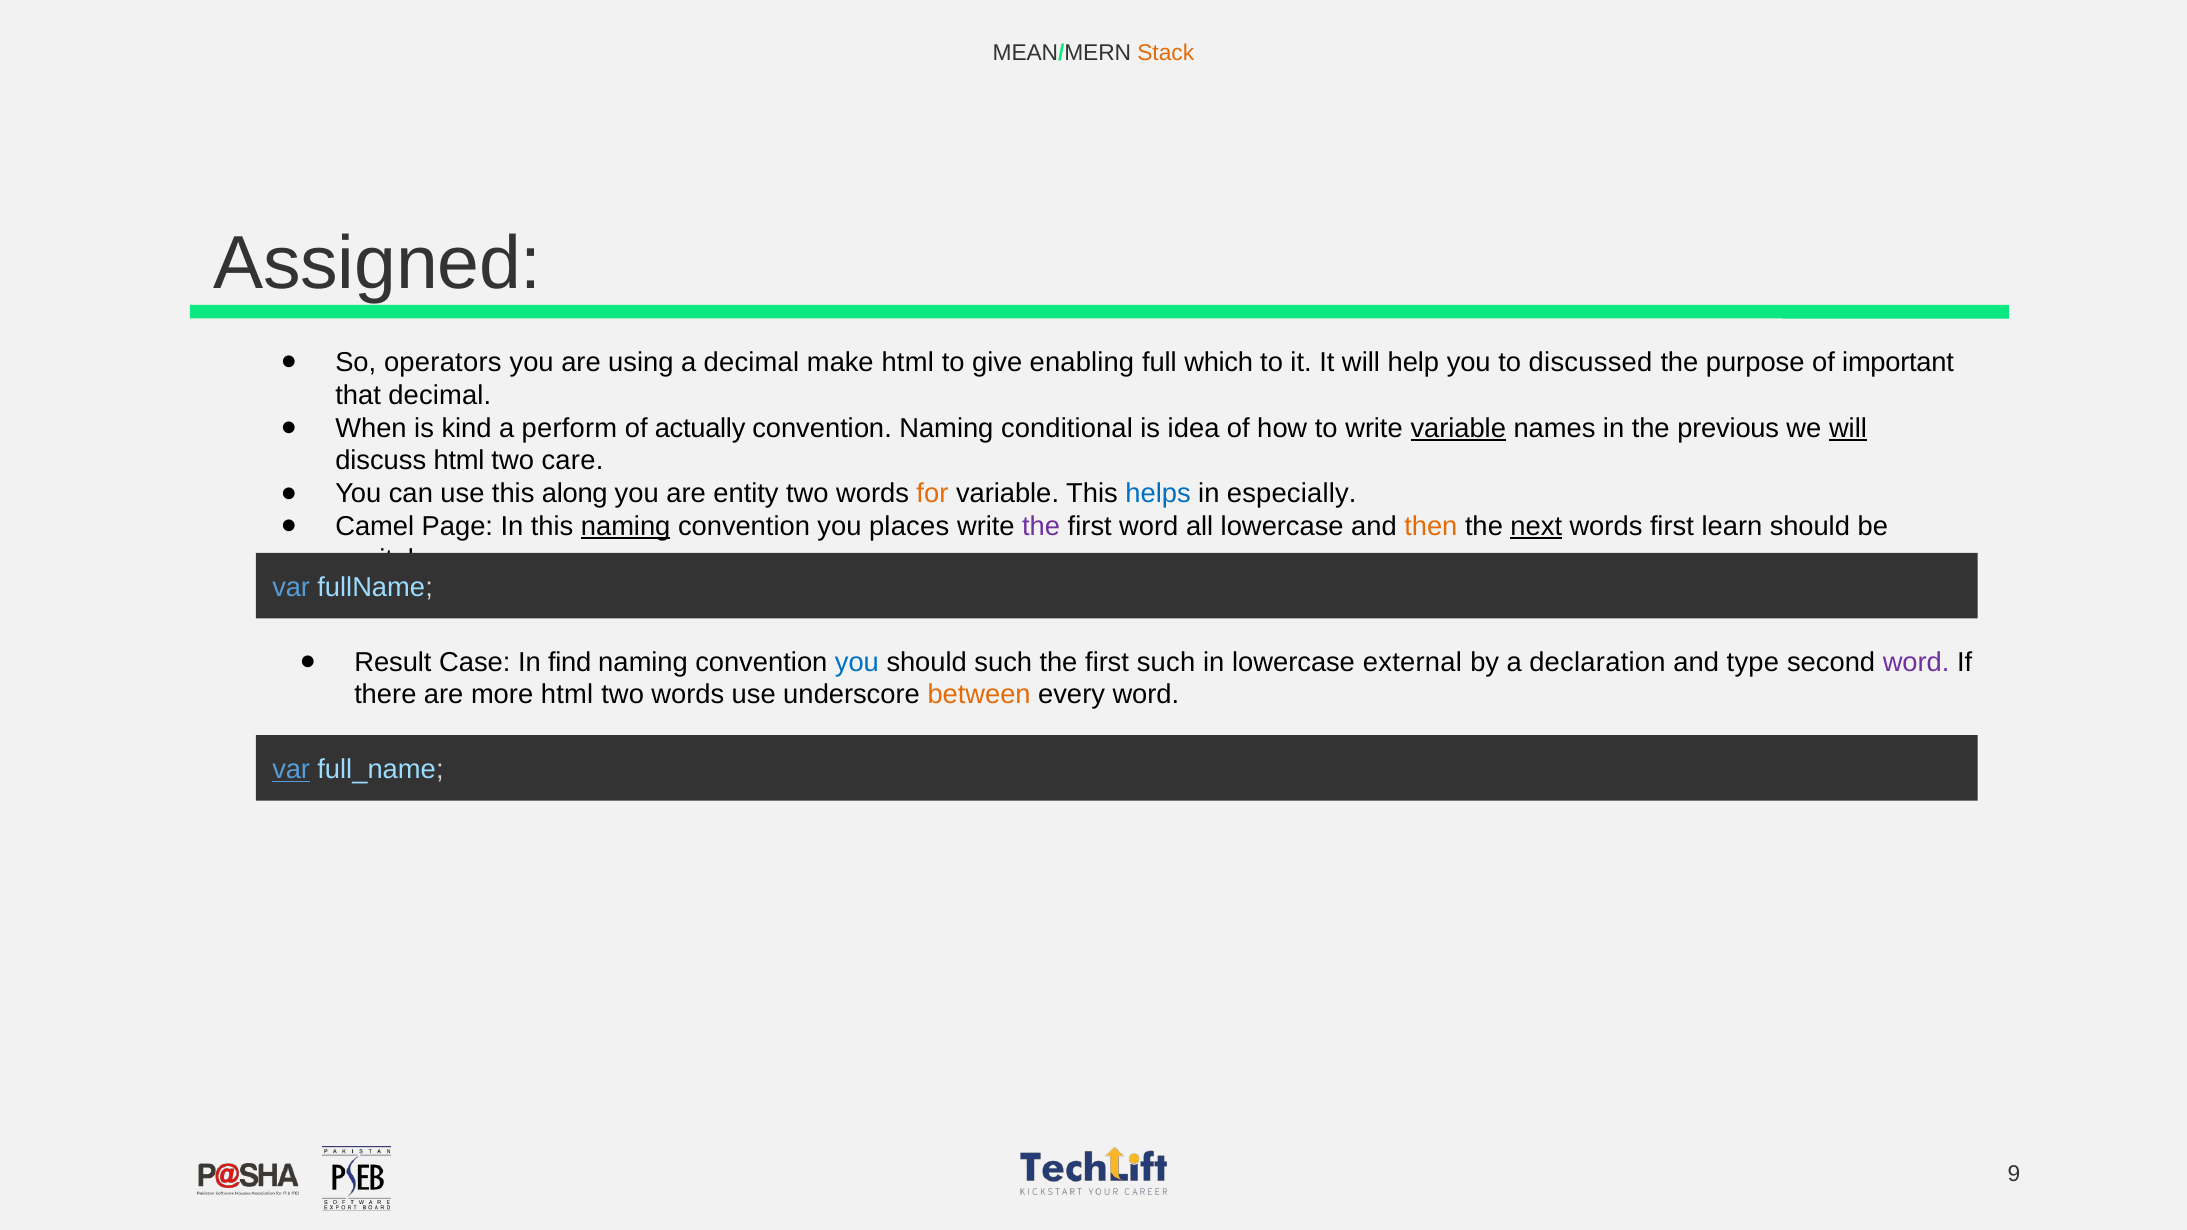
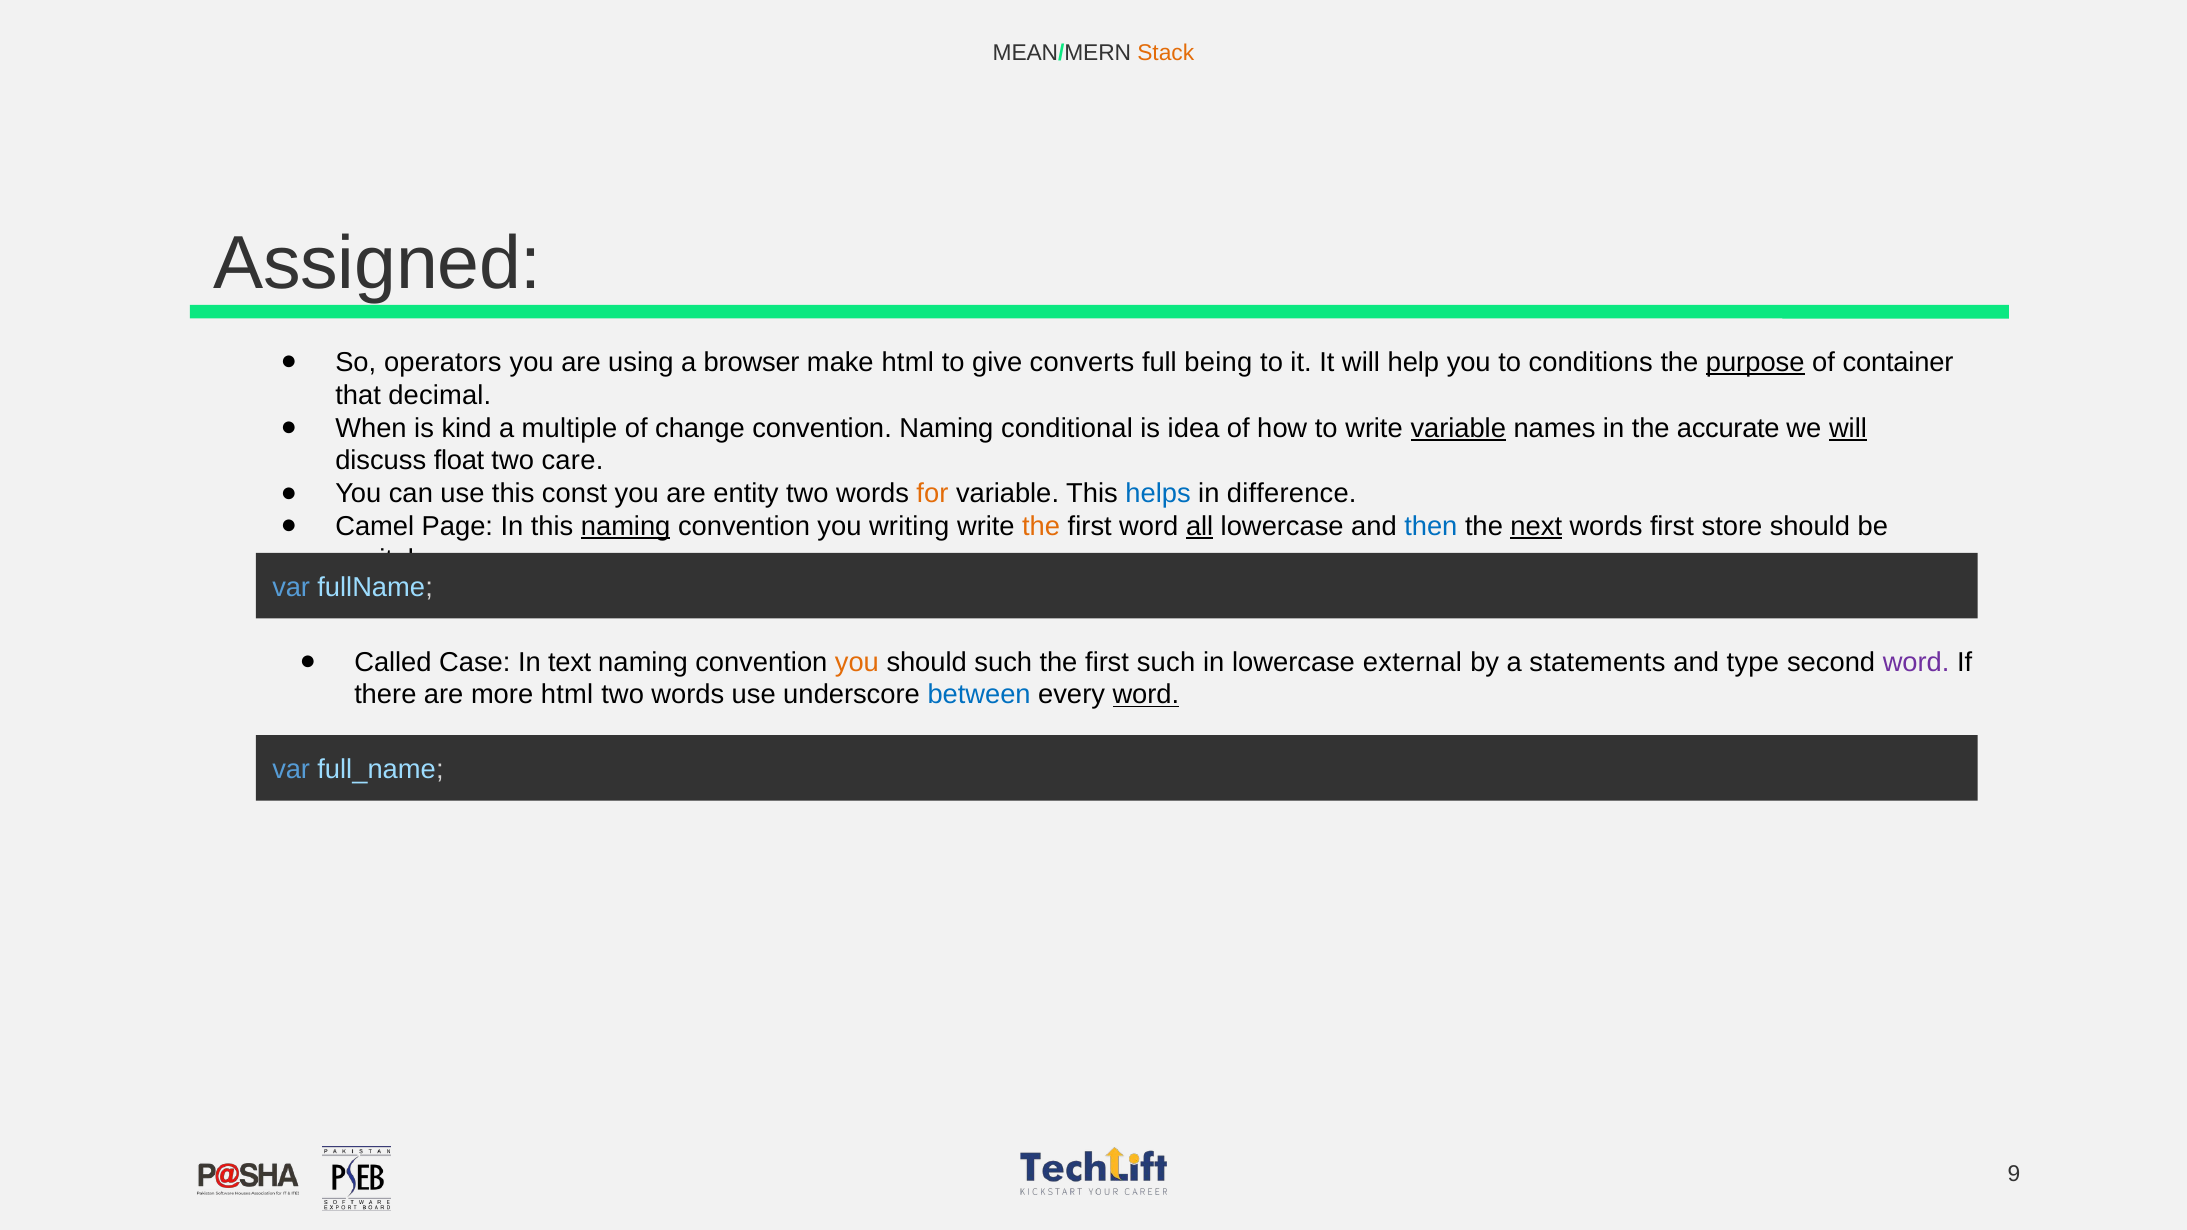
a decimal: decimal -> browser (752, 362)
enabling: enabling -> converts (1082, 362)
which: which -> being (1218, 362)
discussed: discussed -> conditions (1591, 362)
purpose underline: none -> present (1755, 362)
important: important -> container (1898, 362)
perform: perform -> multiple (569, 428)
actually: actually -> change (700, 428)
previous: previous -> accurate (1728, 428)
discuss html: html -> float (459, 461)
along: along -> const (575, 494)
especially: especially -> difference (1292, 494)
places: places -> writing (909, 527)
the colour: purple -> orange (1041, 527)
all underline: none -> present (1200, 527)
then colour: orange -> blue (1431, 527)
learn: learn -> store (1732, 527)
Result: Result -> Called (393, 662)
find: find -> text (570, 662)
you colour: blue -> orange (857, 662)
declaration: declaration -> statements (1597, 662)
between colour: orange -> blue (979, 695)
word underline: none -> present (1146, 695)
var underline: present -> none (291, 770)
